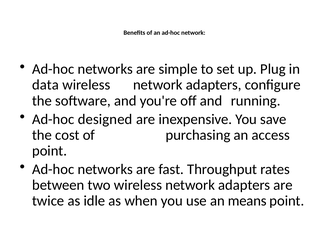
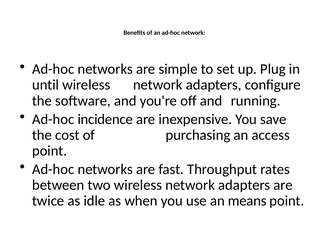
data: data -> until (46, 85)
designed: designed -> incidence (105, 119)
